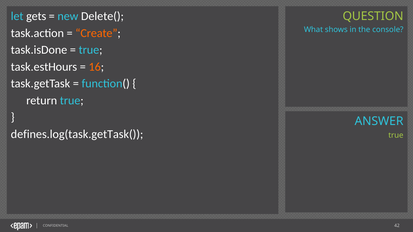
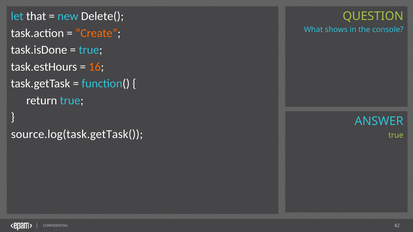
gets: gets -> that (36, 16)
defines.log(task.getTask(: defines.log(task.getTask( -> source.log(task.getTask( (77, 134)
